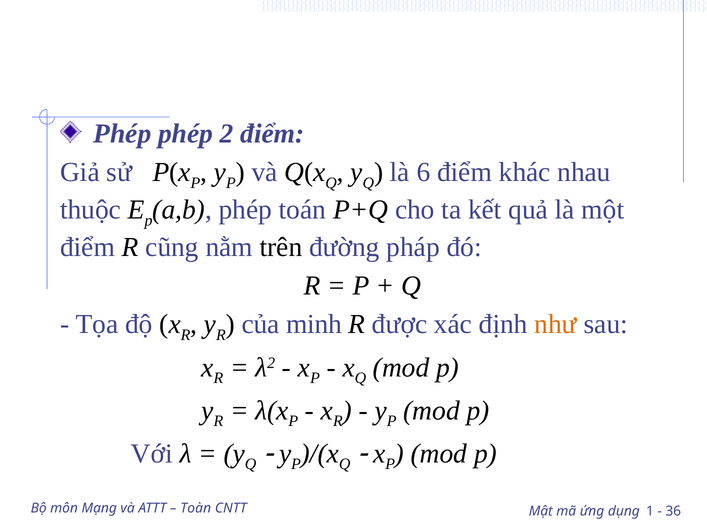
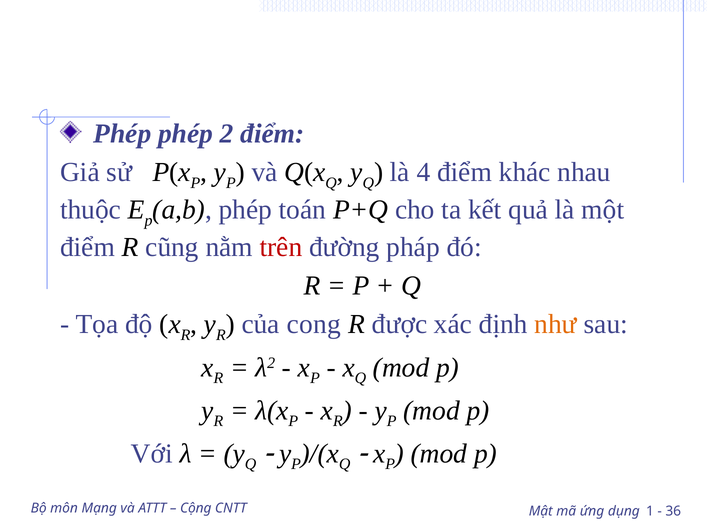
6: 6 -> 4 (423, 172)
trên colour: black -> red (281, 248)
minh: minh -> cong (314, 325)
Toàn: Toàn -> Cộng (196, 509)
